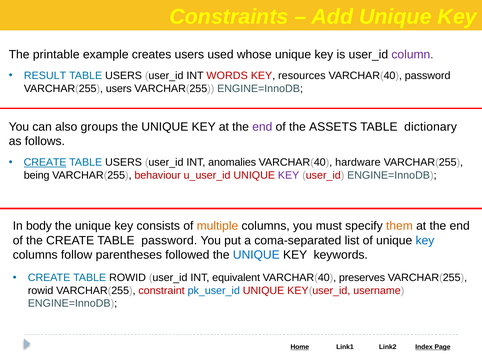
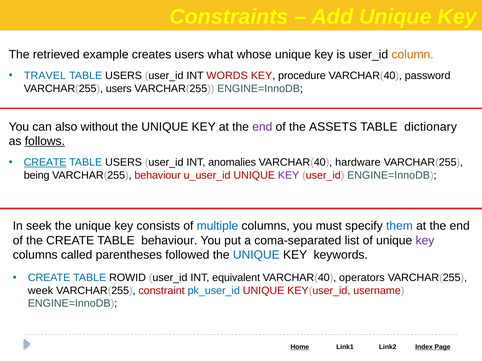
printable: printable -> retrieved (56, 55)
used: used -> what (220, 55)
column colour: purple -> orange (413, 55)
RESULT: RESULT -> TRAVEL (45, 76)
resources: resources -> procedure (302, 76)
groups: groups -> without (99, 127)
follows underline: none -> present (45, 141)
body: body -> seek (39, 226)
multiple colour: orange -> blue (217, 226)
them colour: orange -> blue (399, 226)
TABLE password: password -> behaviour (169, 241)
key colour: blue -> purple (425, 241)
follow: follow -> called (77, 255)
preserves: preserves -> operators (362, 278)
rowid: rowid -> week (41, 291)
